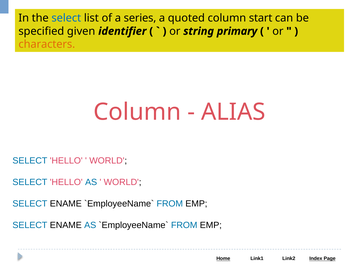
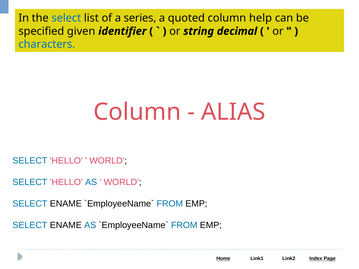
start: start -> help (261, 18)
primary: primary -> decimal (237, 31)
characters colour: orange -> blue (47, 44)
